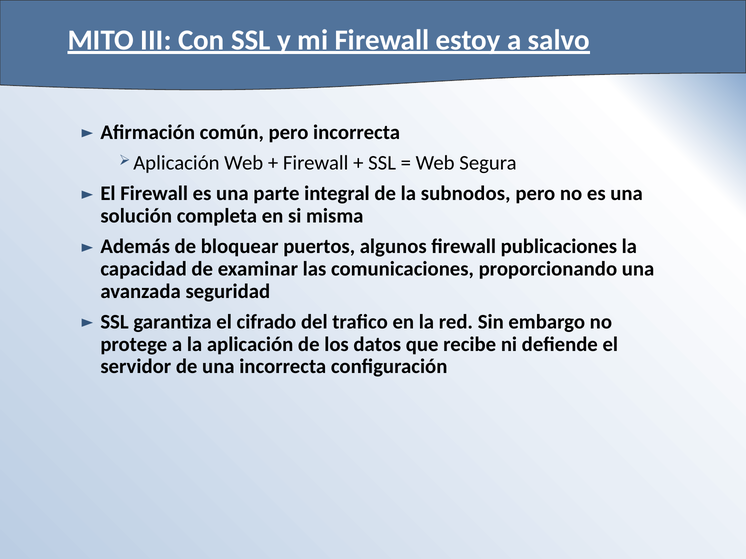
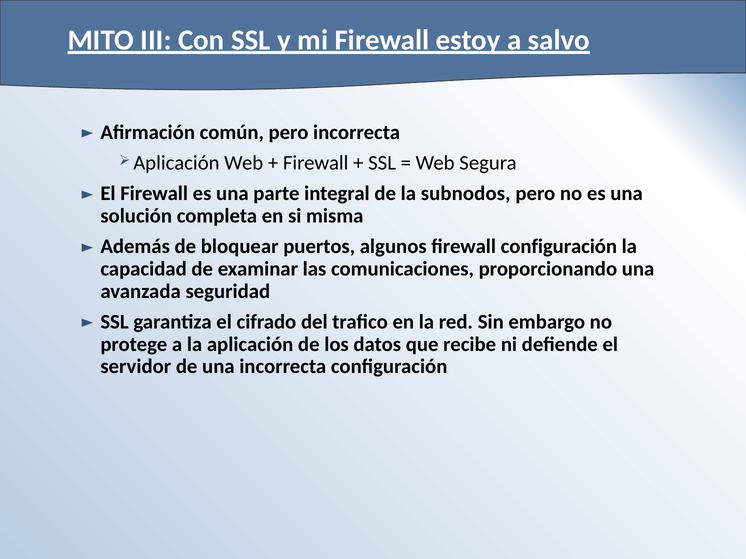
firewall publicaciones: publicaciones -> configuración (559, 247)
